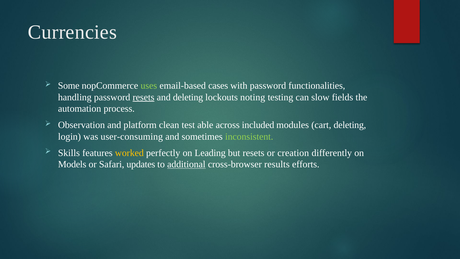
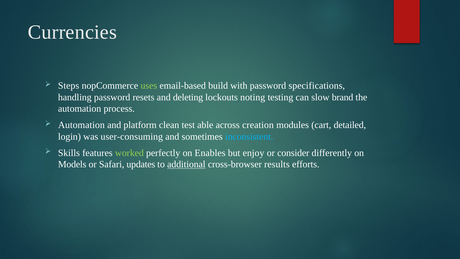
Some: Some -> Steps (69, 86)
cases: cases -> build (218, 86)
functionalities: functionalities -> specifications (317, 86)
resets underline: present -> none (143, 97)
fields: fields -> brand (343, 97)
Observation: Observation -> Automation (81, 125)
included: included -> creation (258, 125)
cart deleting: deleting -> detailed (350, 125)
inconsistent colour: light green -> light blue (249, 136)
worked colour: yellow -> light green (129, 153)
Leading: Leading -> Enables (210, 153)
but resets: resets -> enjoy (254, 153)
creation: creation -> consider (293, 153)
